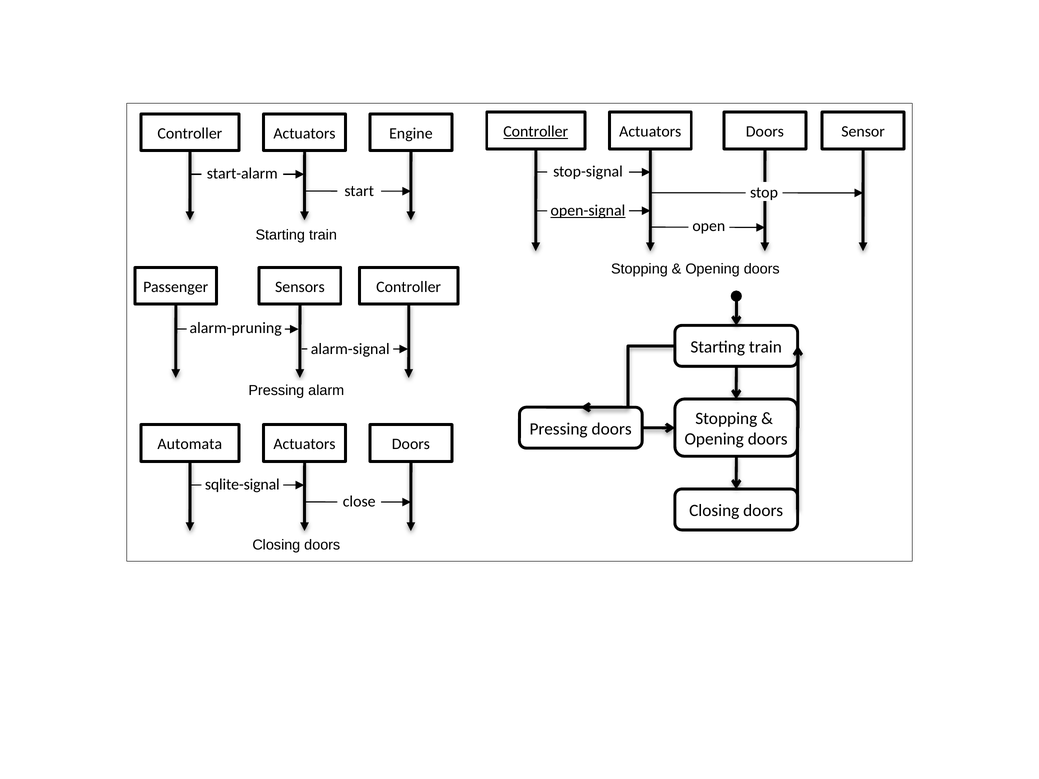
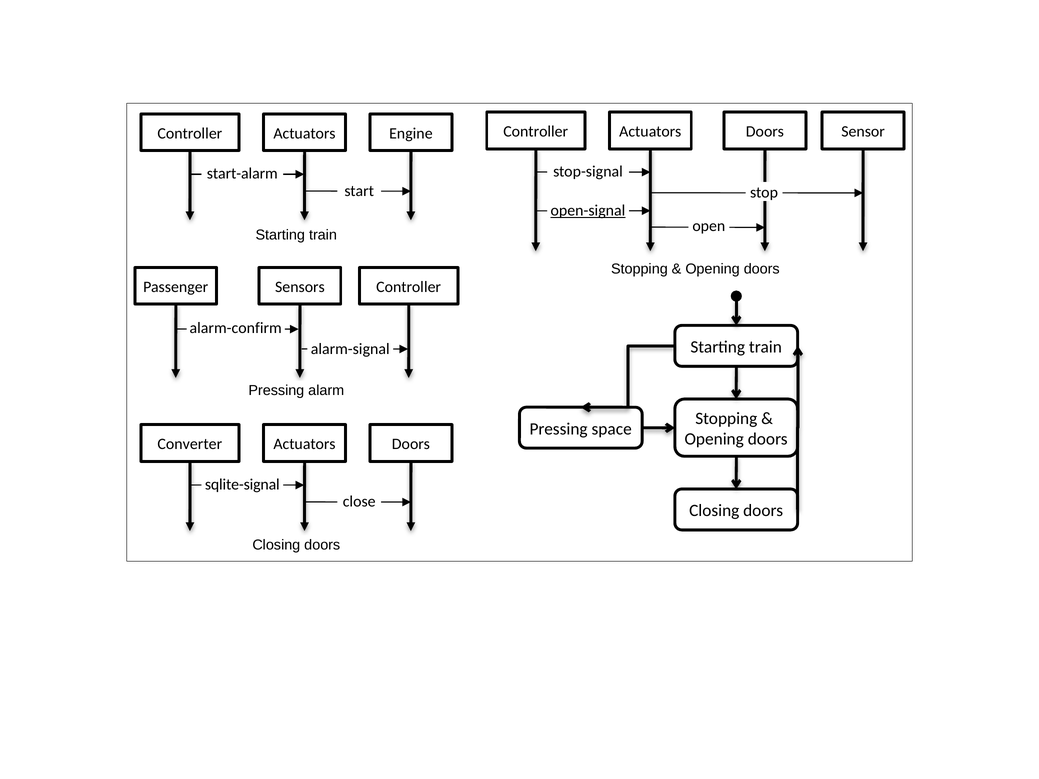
Controller underline: present -> none (536, 132)
alarm-pruning: alarm-pruning -> alarm-confirm (236, 328)
Pressing doors: doors -> space (612, 429)
Automata: Automata -> Converter (190, 444)
